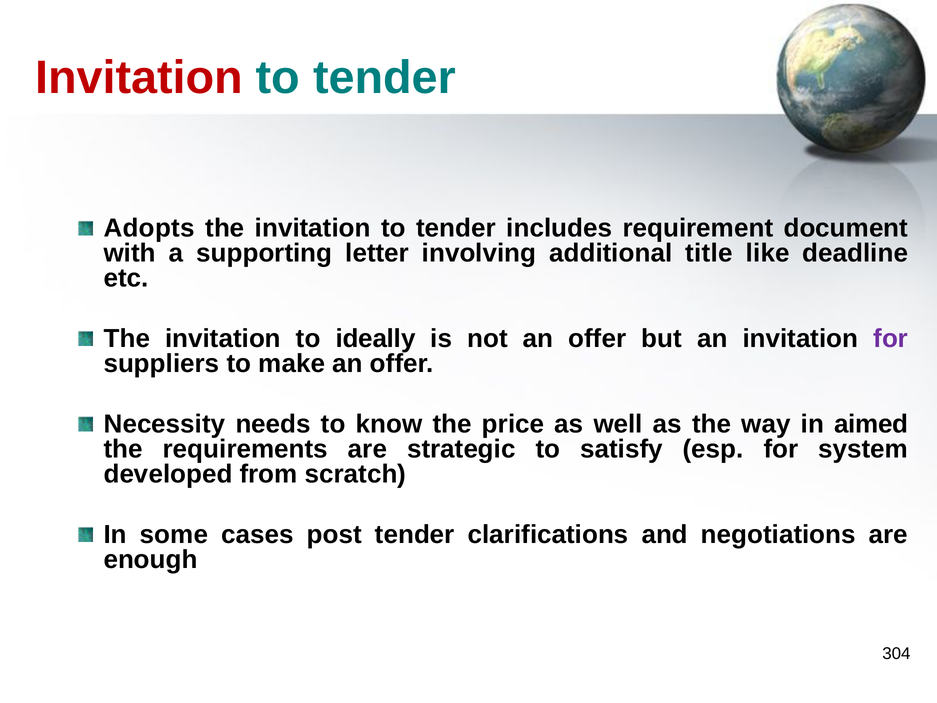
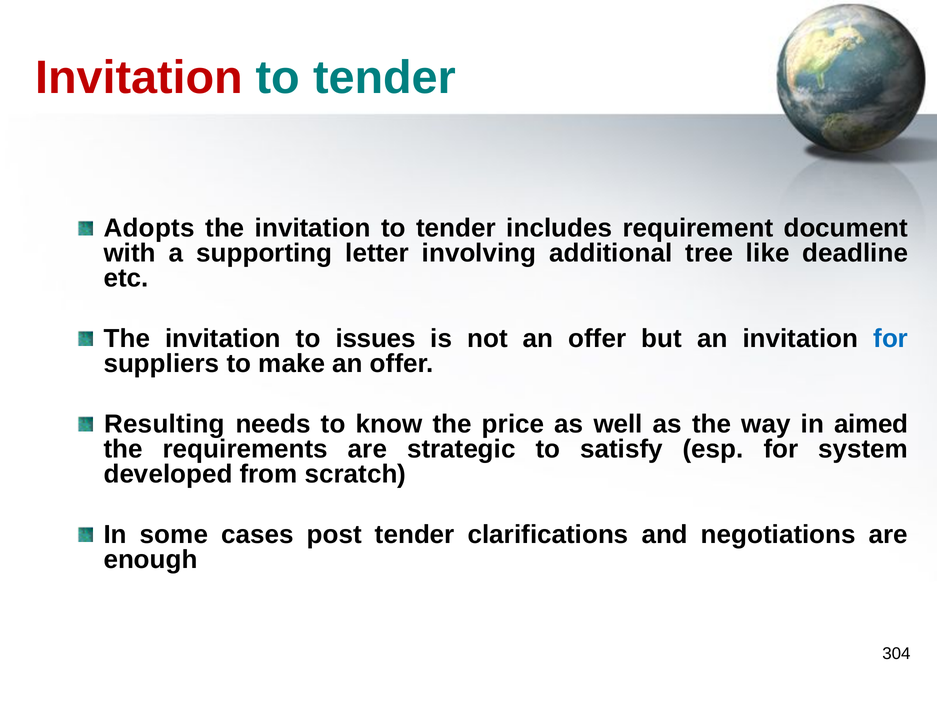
title: title -> tree (709, 253)
ideally: ideally -> issues (376, 339)
for colour: purple -> blue (891, 339)
Necessity: Necessity -> Resulting (164, 424)
